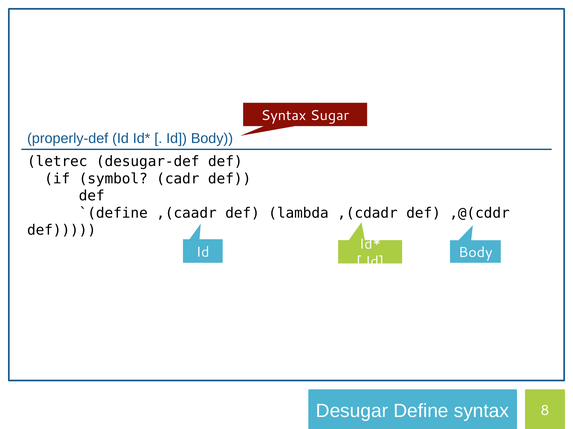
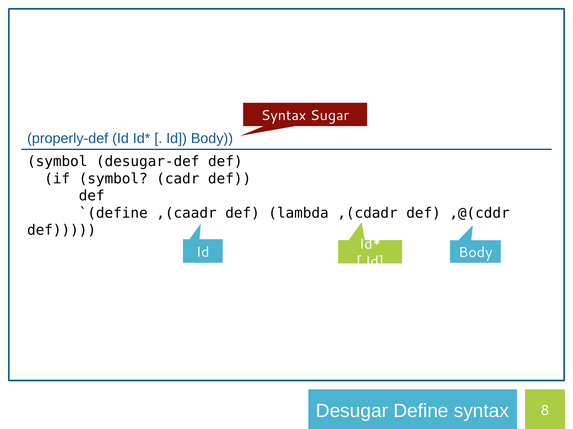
letrec: letrec -> symbol (57, 162)
